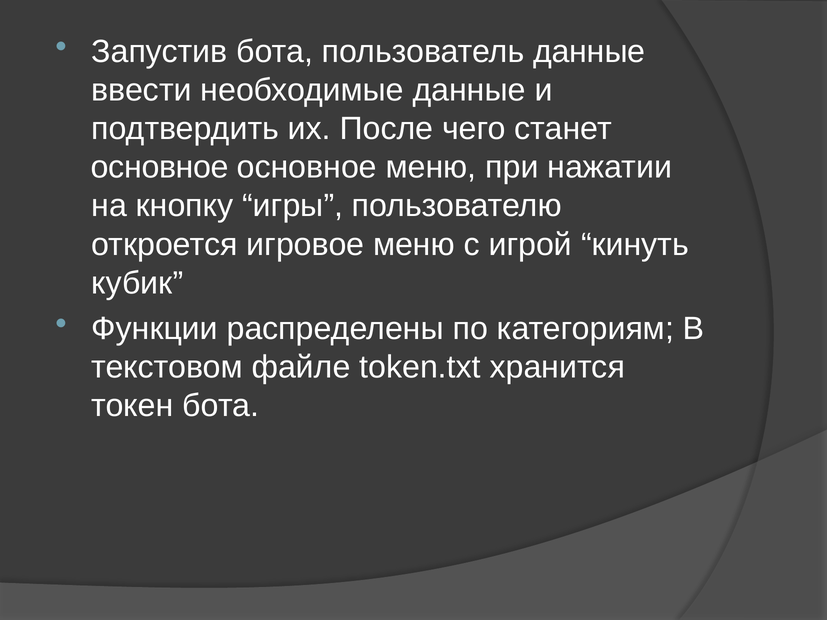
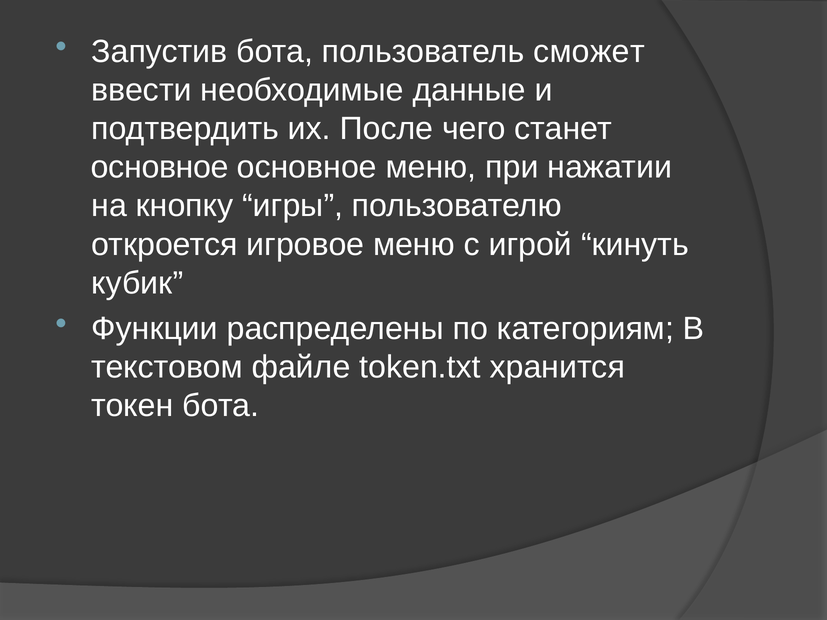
пользователь данные: данные -> сможет (589, 51)
